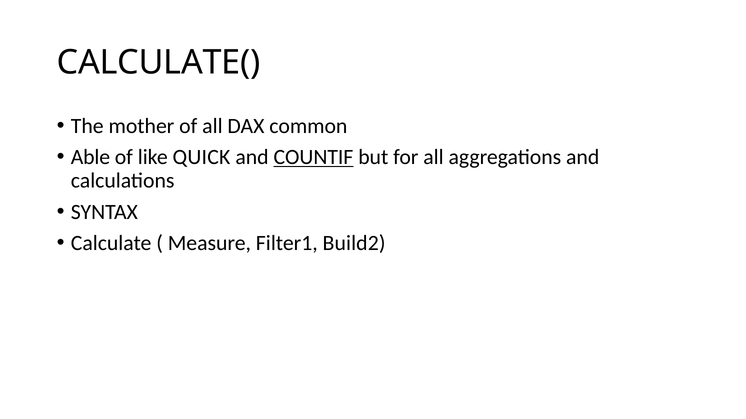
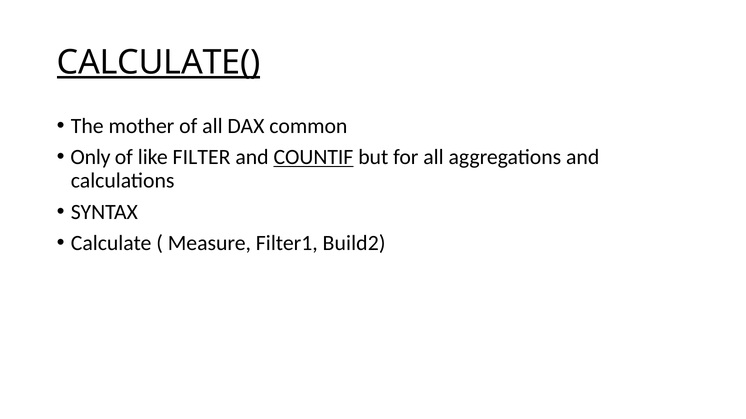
CALCULATE( underline: none -> present (159, 63)
Able: Able -> Only (90, 157)
QUICK: QUICK -> FILTER (202, 157)
